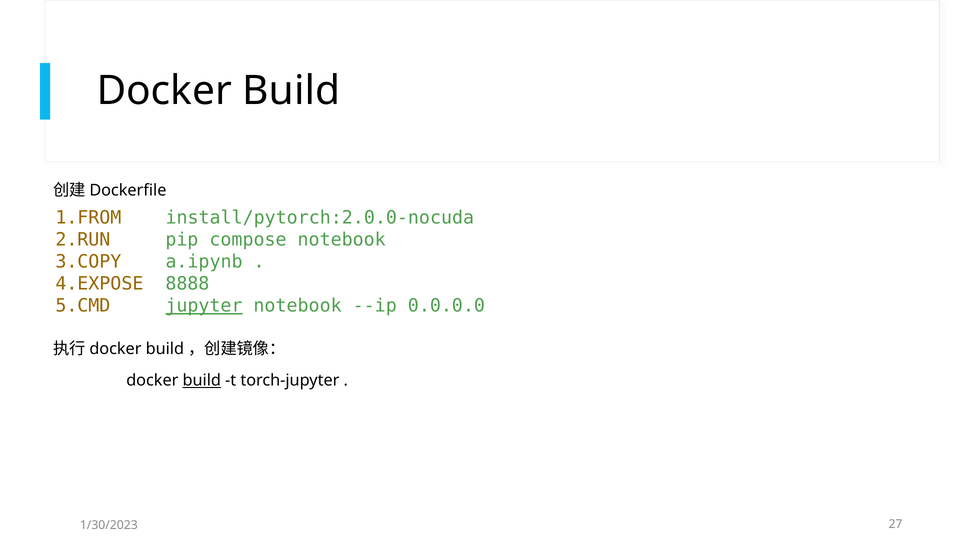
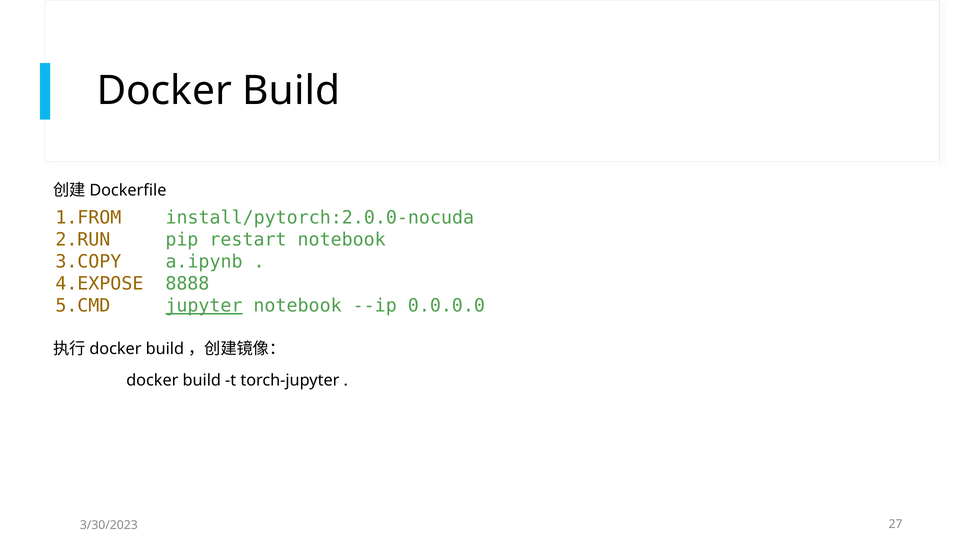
compose: compose -> restart (248, 240)
build underline: present -> none (202, 380)
1/30/2023: 1/30/2023 -> 3/30/2023 (109, 525)
